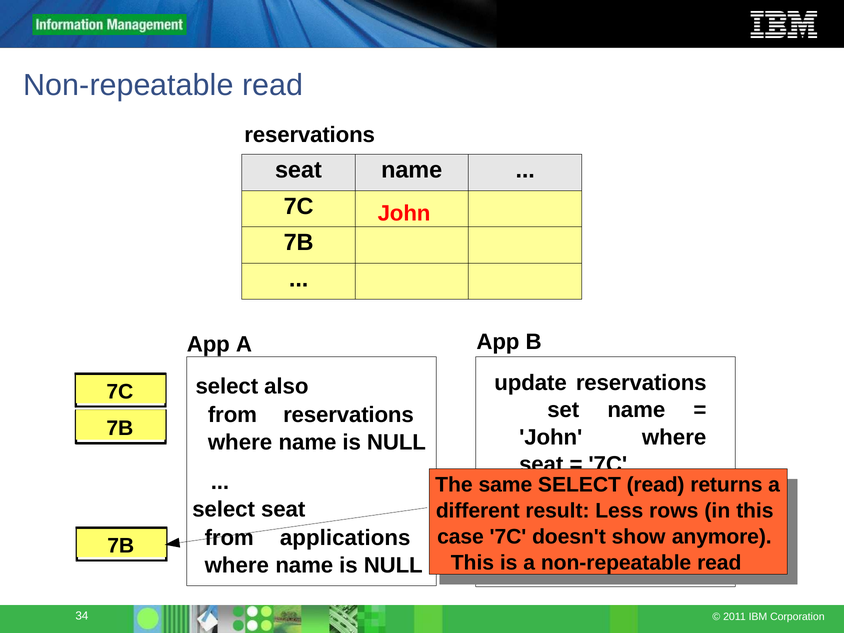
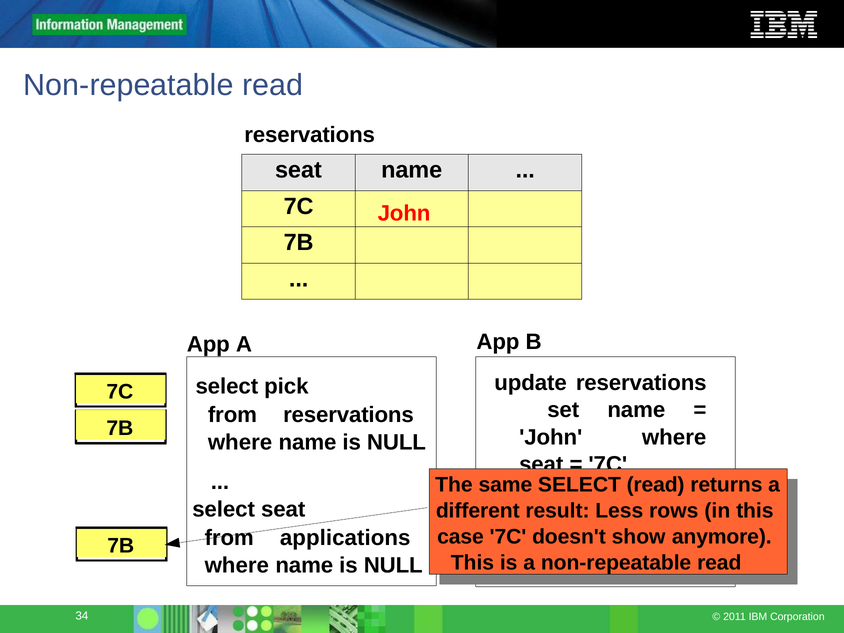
also: also -> pick (286, 386)
